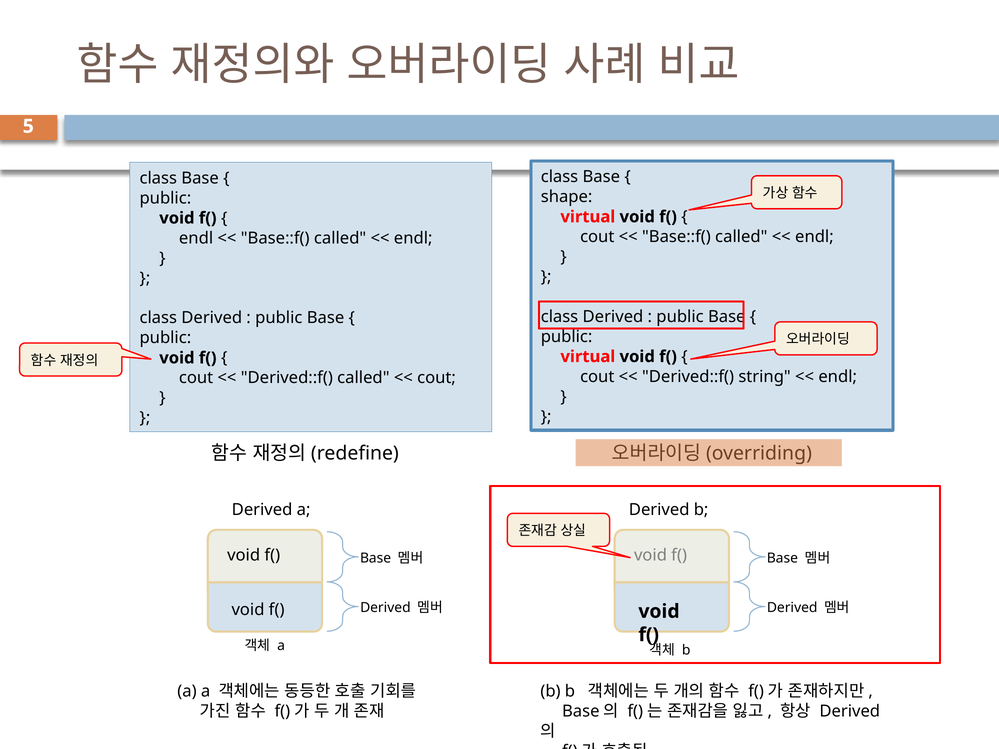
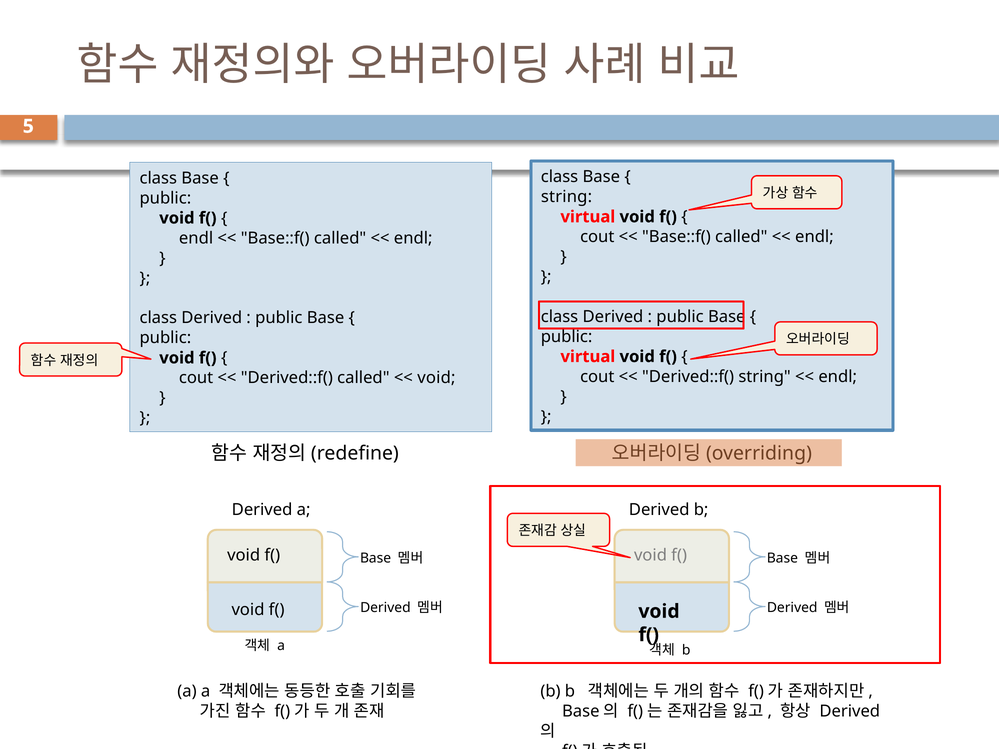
shape: shape -> string (567, 197)
cout: cout -> void (436, 378)
